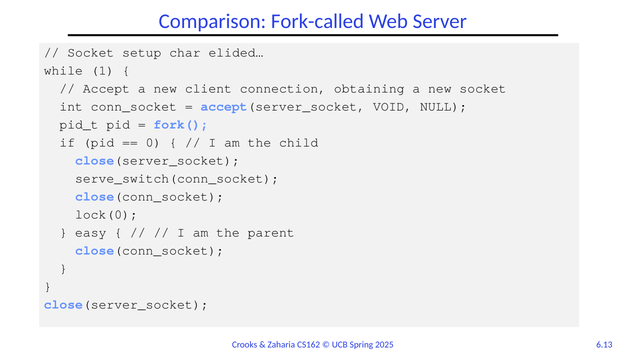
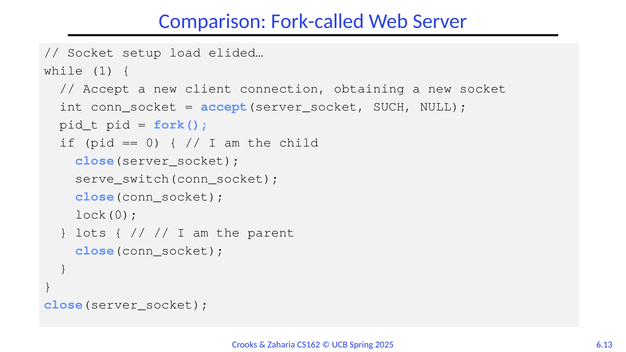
char: char -> load (185, 52)
VOID: VOID -> SUCH (393, 106)
easy: easy -> lots (91, 232)
